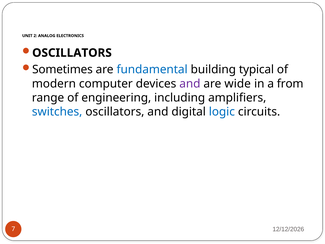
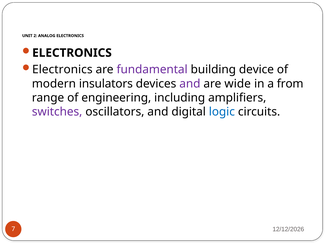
OSCILLATORS: OSCILLATORS -> ELECTRONICS (72, 53)
Sometimes: Sometimes -> Electronics (62, 69)
fundamental colour: blue -> purple (152, 69)
typical: typical -> device (256, 69)
computer: computer -> insulators (106, 84)
switches colour: blue -> purple (57, 112)
